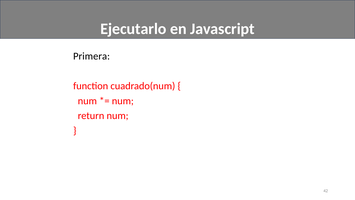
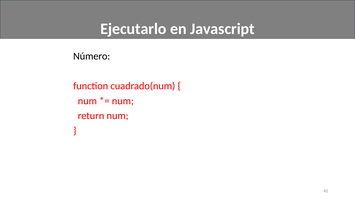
Primera: Primera -> Número (92, 56)
